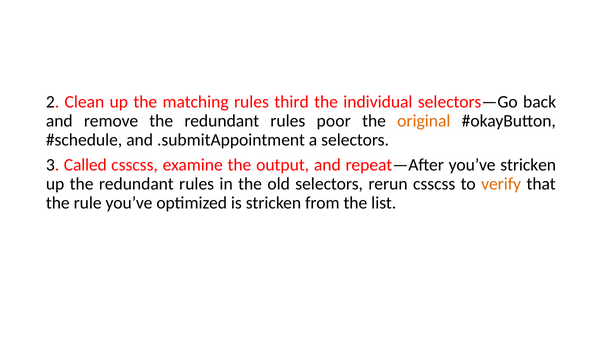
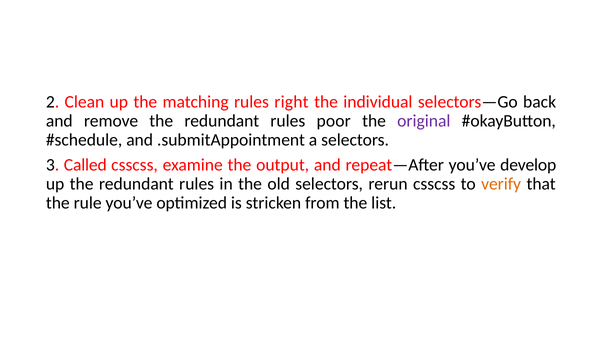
third: third -> right (291, 102)
original colour: orange -> purple (424, 121)
you’ve stricken: stricken -> develop (528, 165)
